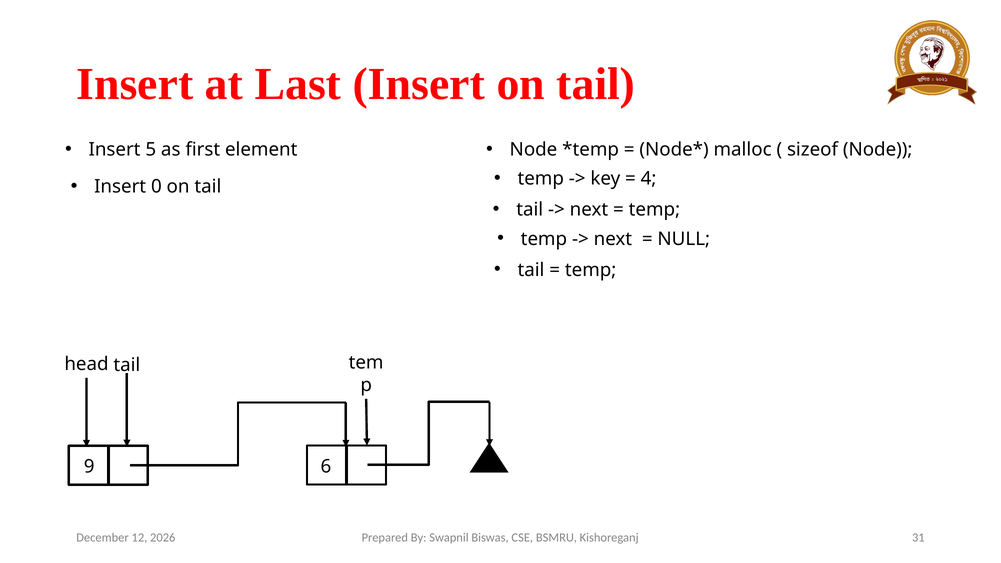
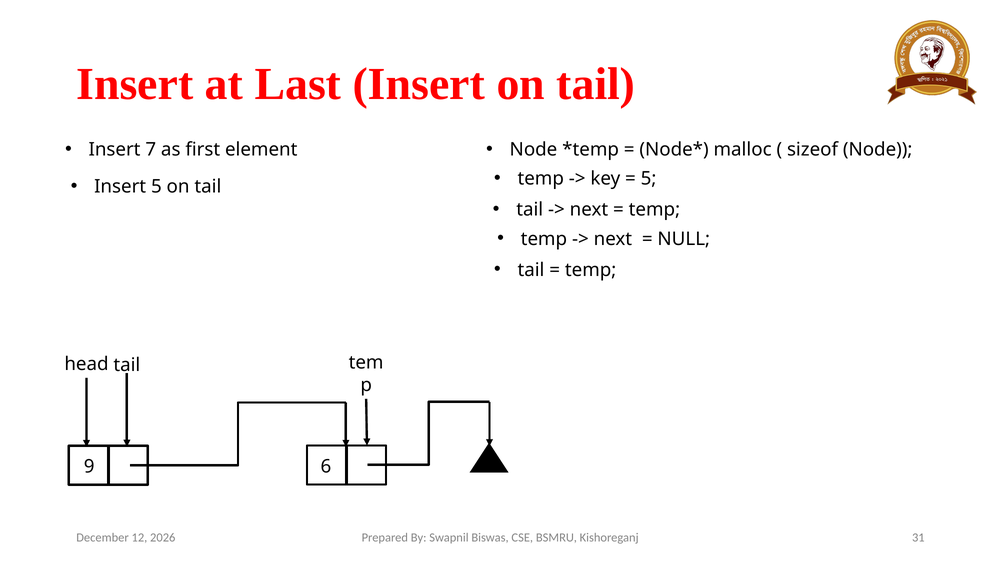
5: 5 -> 7 (151, 150)
4: 4 -> 5 (649, 179)
Insert 0: 0 -> 5 (156, 187)
